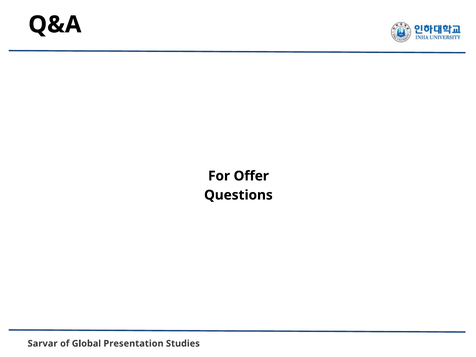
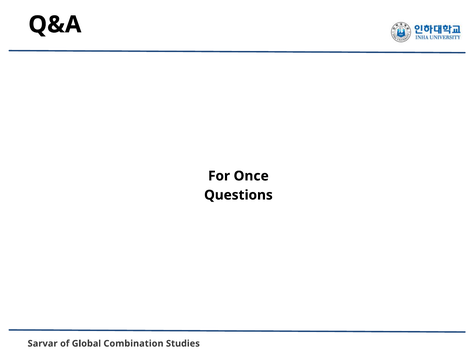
Offer: Offer -> Once (251, 176)
Presentation: Presentation -> Combination (133, 344)
